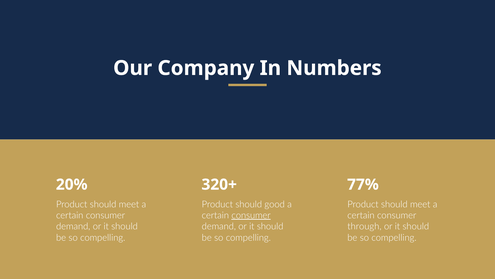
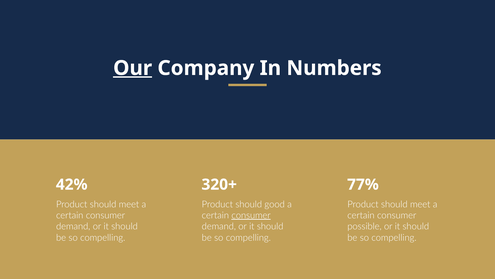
Our underline: none -> present (133, 68)
20%: 20% -> 42% (72, 184)
through: through -> possible (364, 226)
